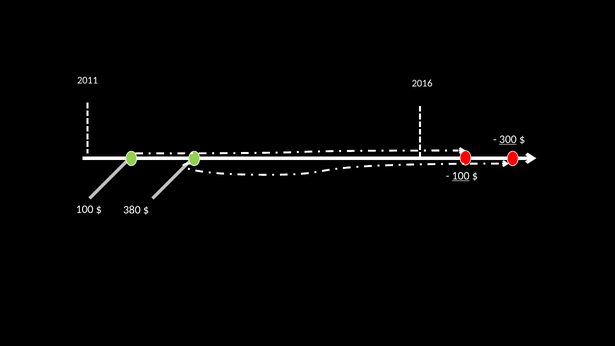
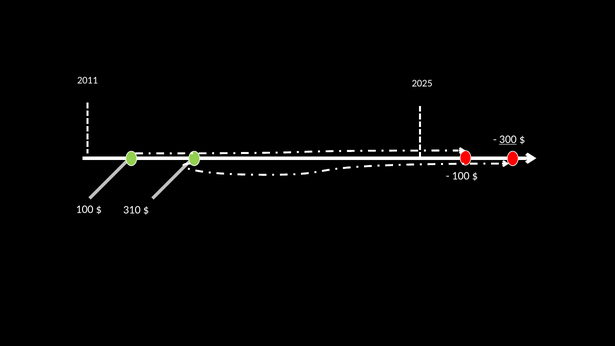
2016: 2016 -> 2025 (422, 84)
100 underline: present -> none (461, 176)
380: 380 -> 310 (132, 210)
